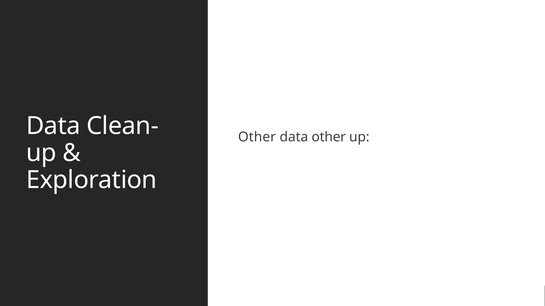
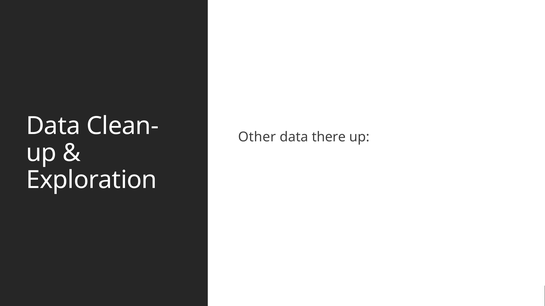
data other: other -> there (329, 137)
